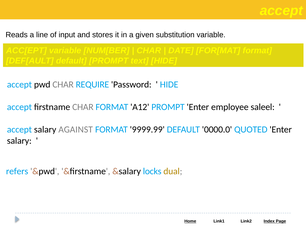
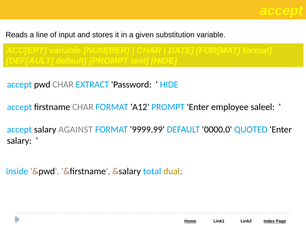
REQUIRE: REQUIRE -> EXTRACT (92, 84)
refers: refers -> inside (17, 171)
locks: locks -> total (152, 171)
